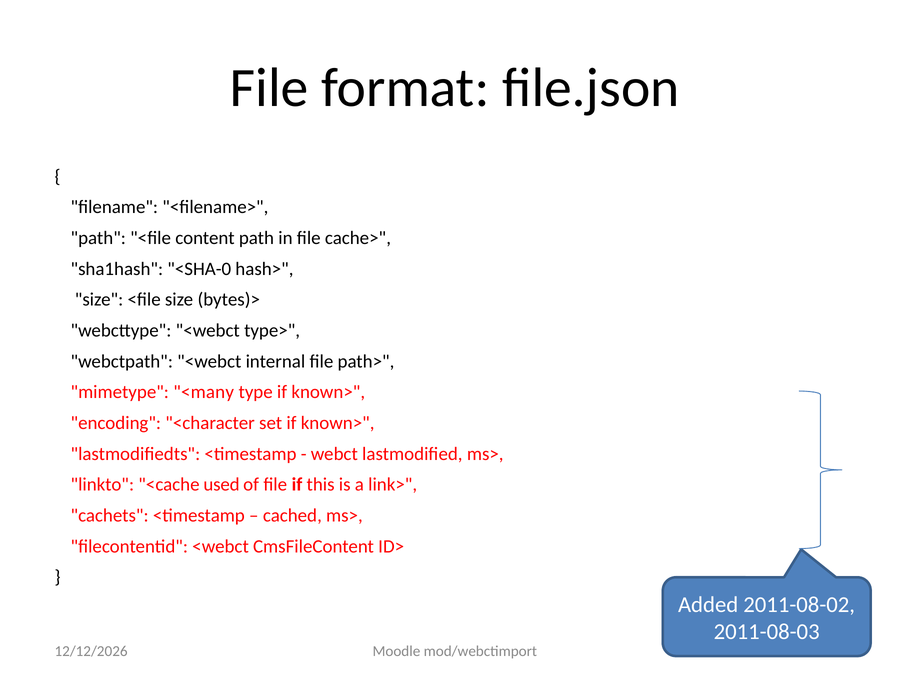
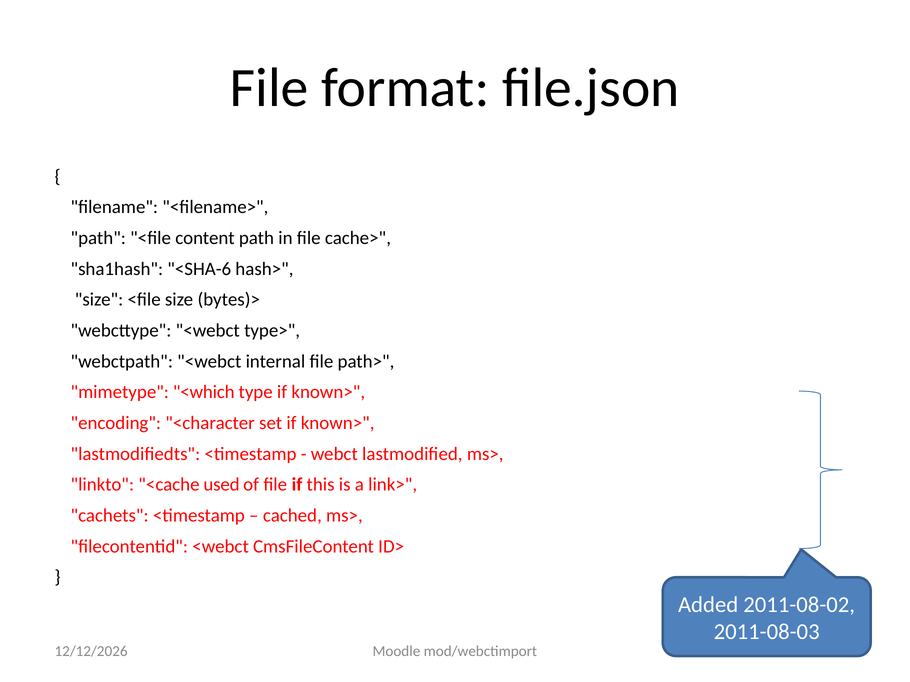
<SHA-0: <SHA-0 -> <SHA-6 (199, 269)
<many: <many -> <which (204, 392)
